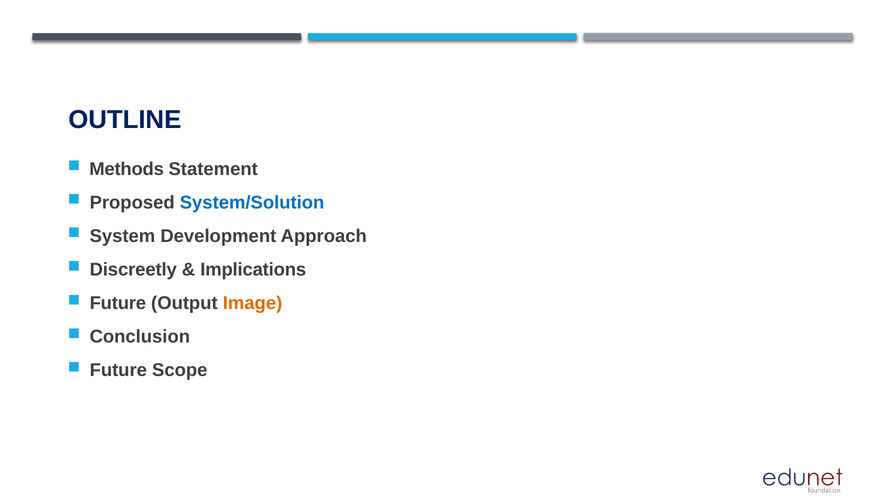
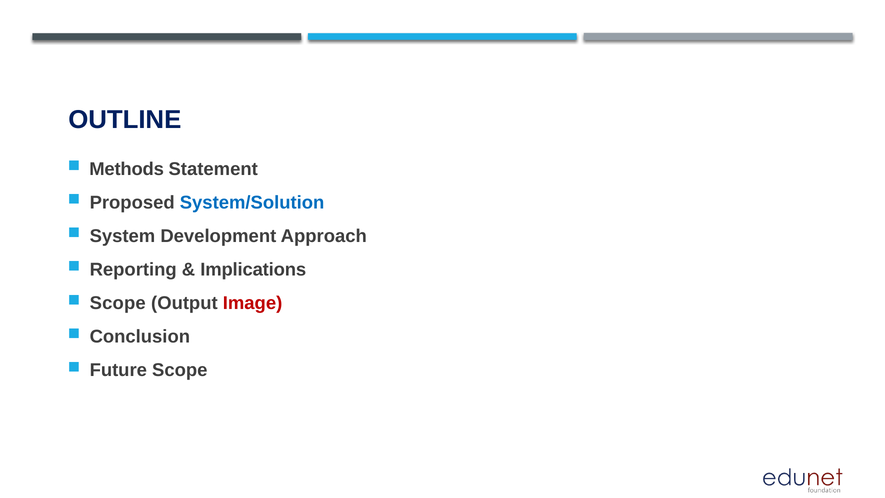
Discreetly: Discreetly -> Reporting (133, 270)
Future: Future -> Scope (118, 303)
Image colour: orange -> red (253, 303)
